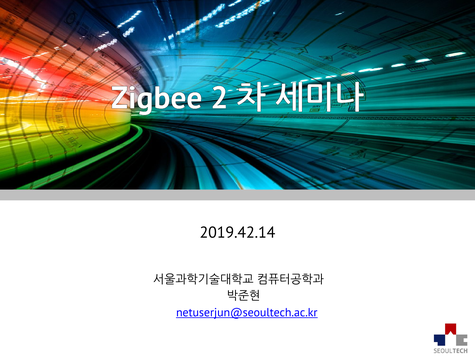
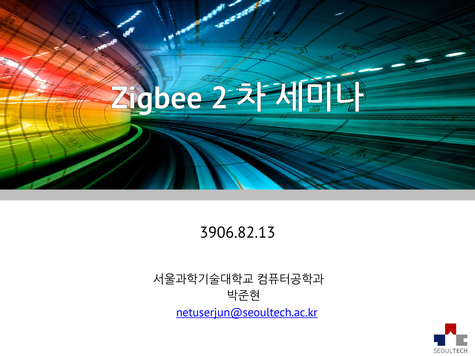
2019.42.14: 2019.42.14 -> 3906.82.13 (237, 233)
